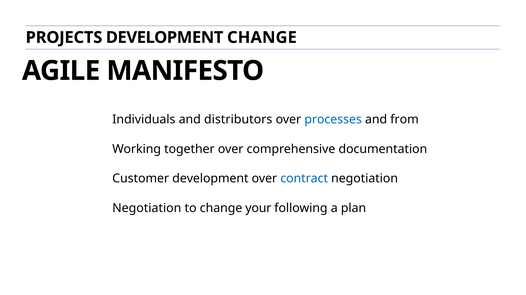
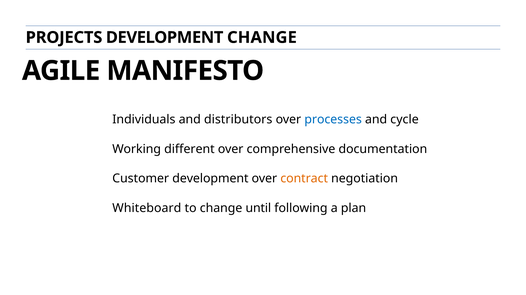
from: from -> cycle (405, 120)
together: together -> different (189, 149)
contract colour: blue -> orange (304, 179)
Negotiation: Negotiation -> Whiteboard (147, 208)
your: your -> until (258, 208)
